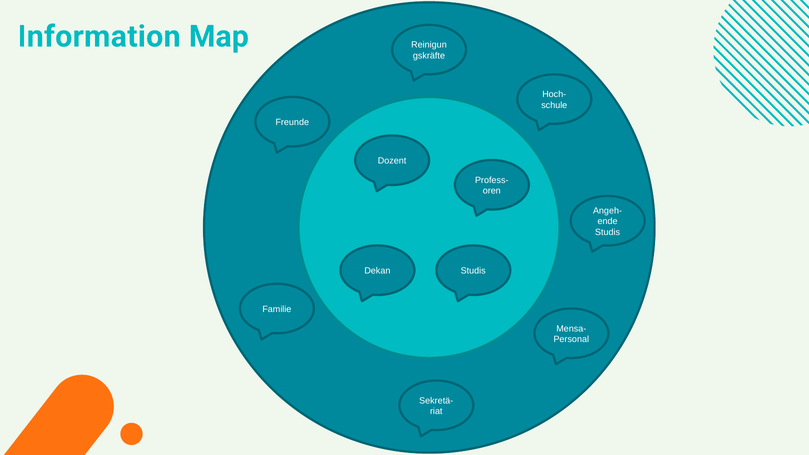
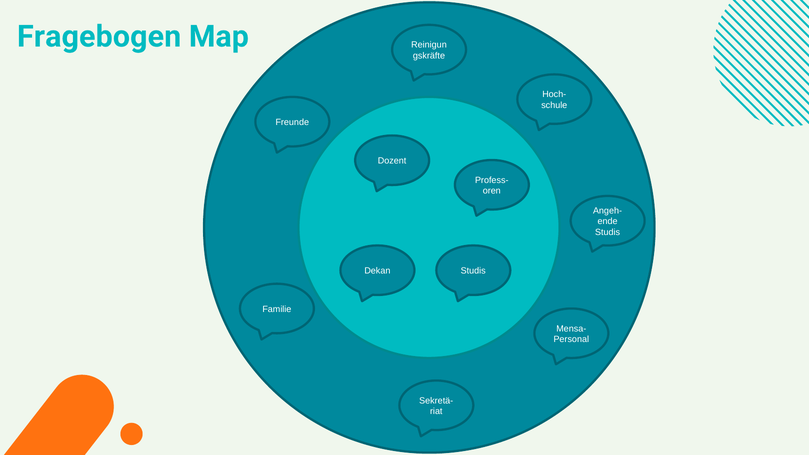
Information: Information -> Fragebogen (99, 37)
